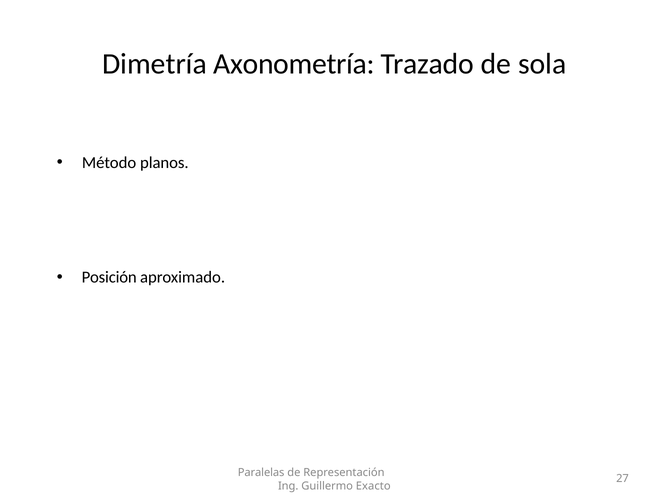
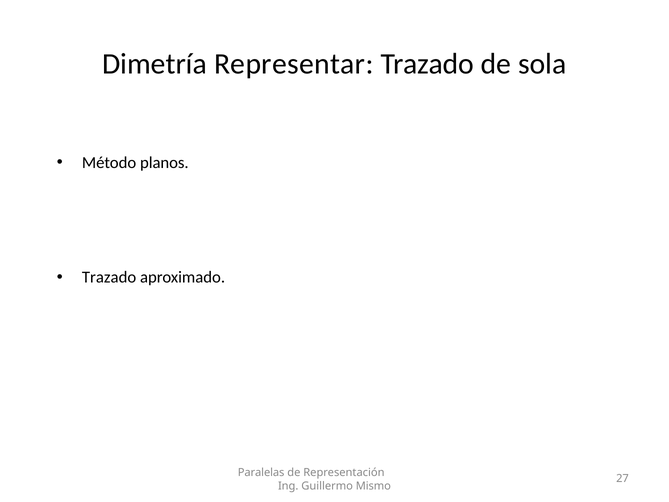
Axonometría: Axonometría -> Representar (294, 64)
Posición: Posición -> Trazado (109, 277)
Exacto: Exacto -> Mismo (373, 486)
